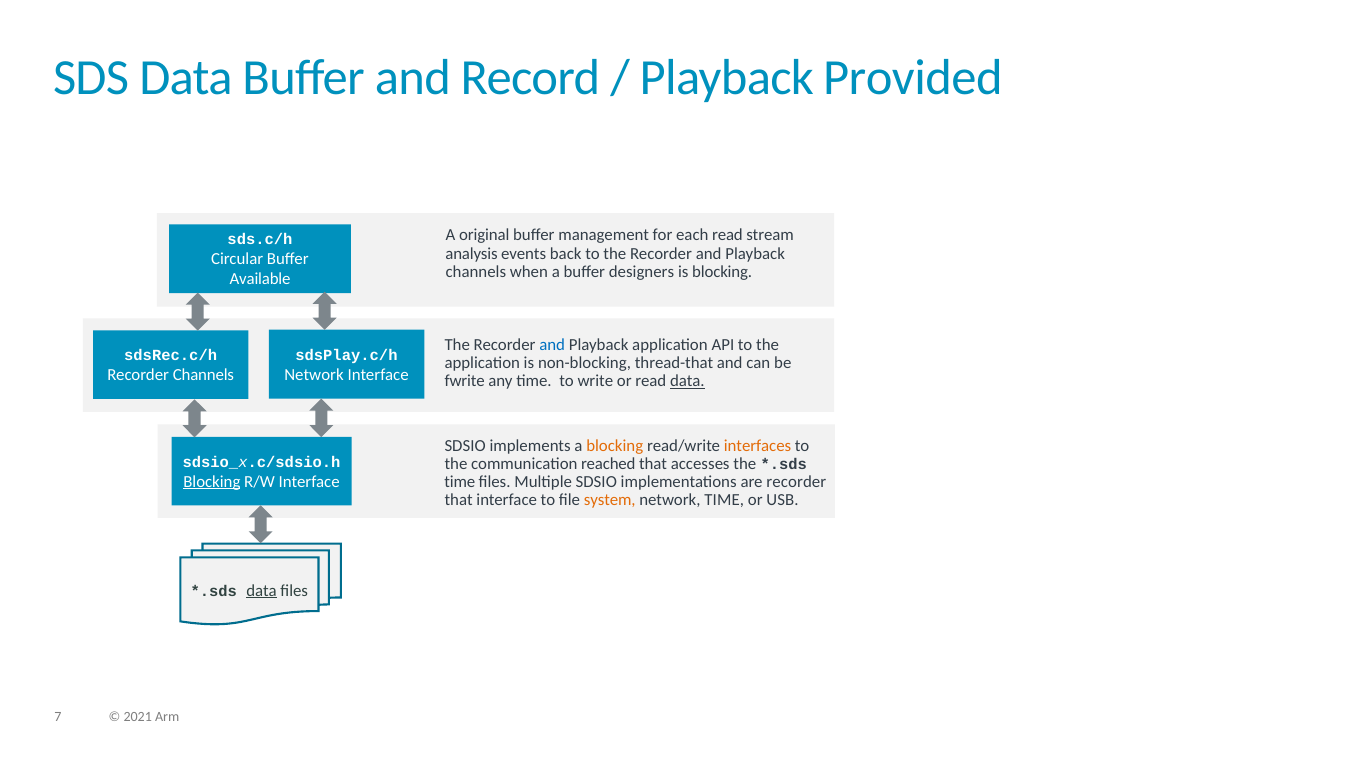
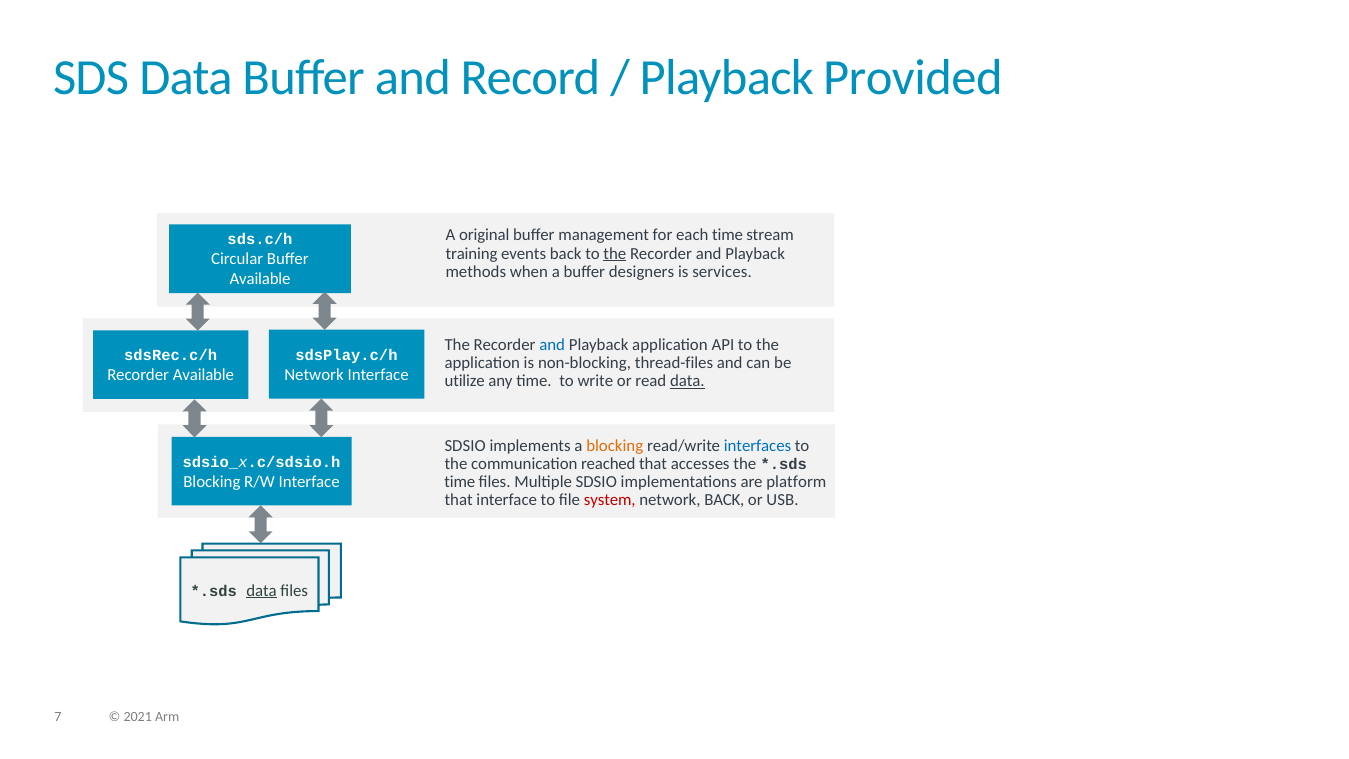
each read: read -> time (728, 235)
analysis: analysis -> training (472, 253)
the underline: none -> present (615, 253)
channels: channels -> methods (476, 272)
is blocking: blocking -> services (722, 272)
thread-that: thread-that -> thread-files (674, 363)
Recorder Channels: Channels -> Available (203, 375)
fwrite: fwrite -> utilize (465, 381)
interfaces colour: orange -> blue (758, 446)
Blocking underline: present -> none (212, 482)
are recorder: recorder -> platform (796, 482)
system colour: orange -> red (610, 500)
network TIME: TIME -> BACK (724, 500)
